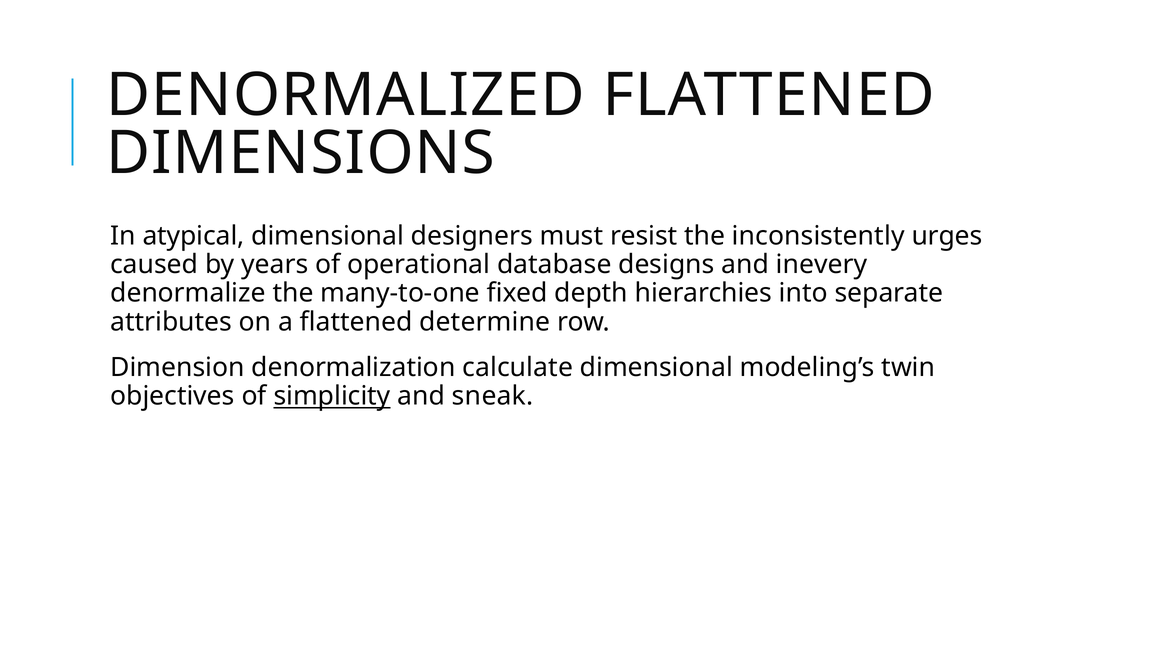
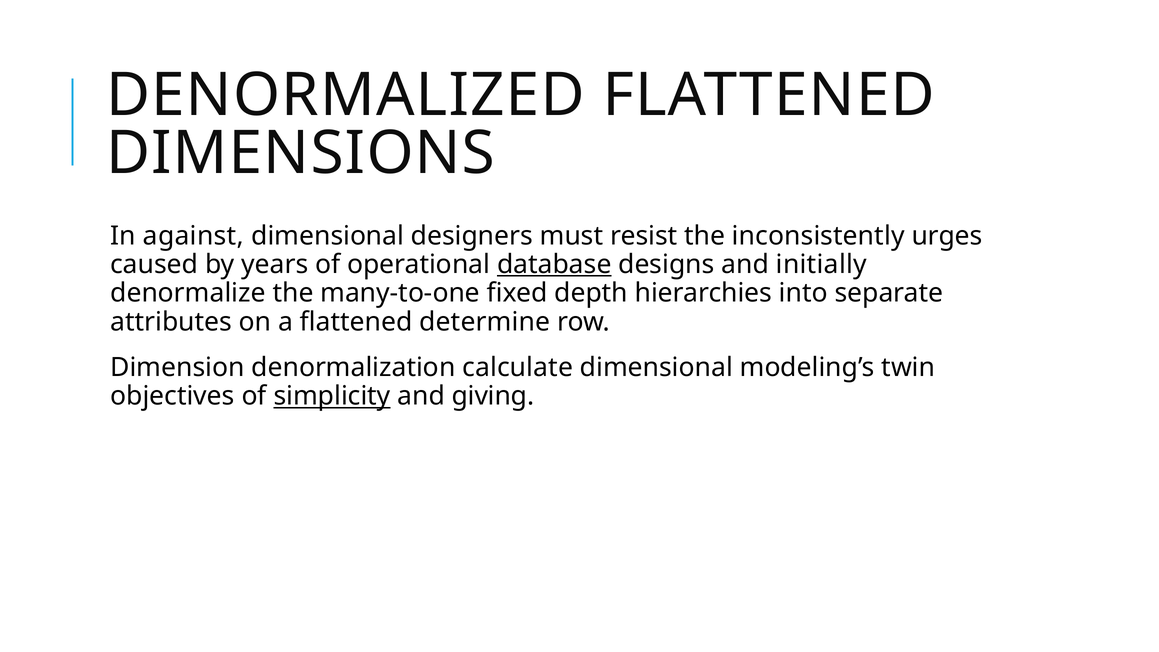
atypical: atypical -> against (193, 236)
database underline: none -> present (554, 264)
inevery: inevery -> initially (821, 264)
sneak: sneak -> giving (493, 396)
